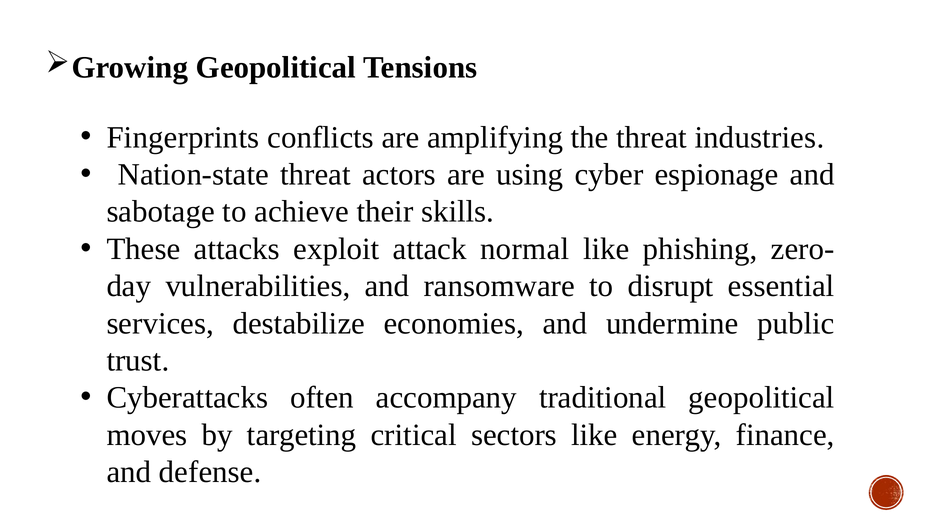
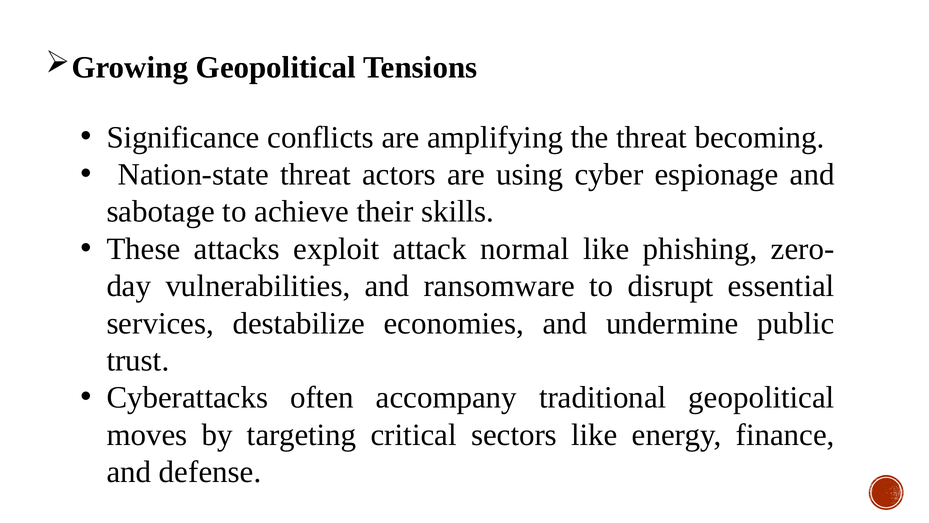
Fingerprints: Fingerprints -> Significance (183, 137)
industries: industries -> becoming (760, 137)
